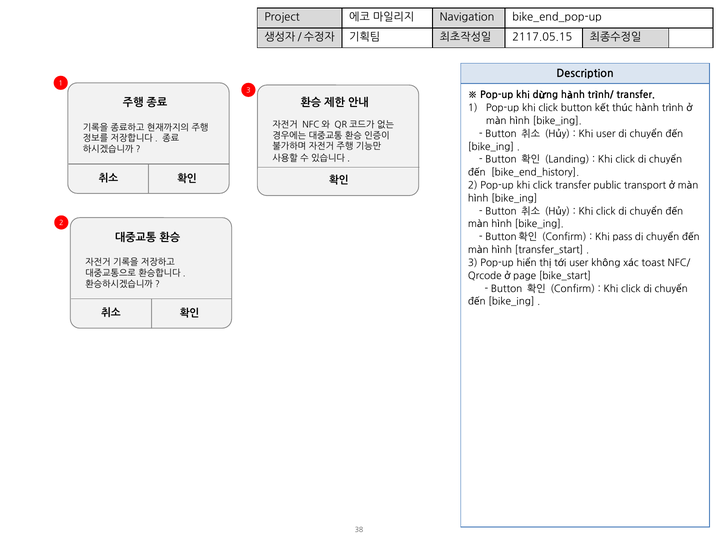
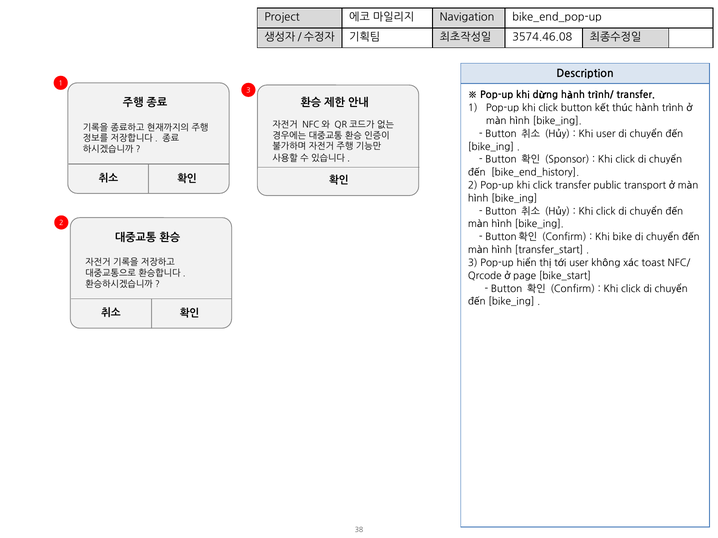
2117.05.15: 2117.05.15 -> 3574.46.08 (542, 37)
Landing: Landing -> Sponsor (567, 160)
pass: pass -> bike (622, 237)
